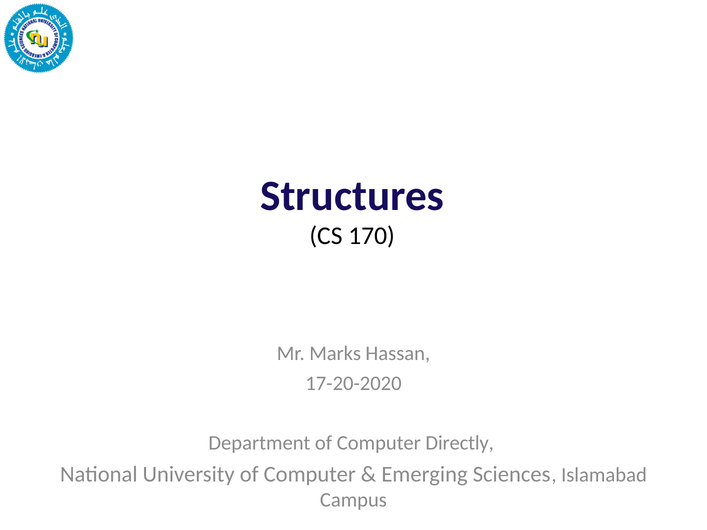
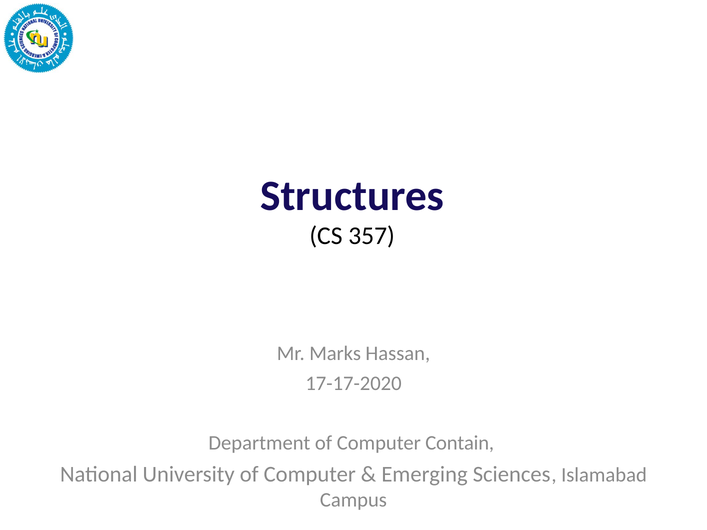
170: 170 -> 357 (372, 236)
17-20-2020: 17-20-2020 -> 17-17-2020 (354, 383)
Directly: Directly -> Contain (460, 443)
